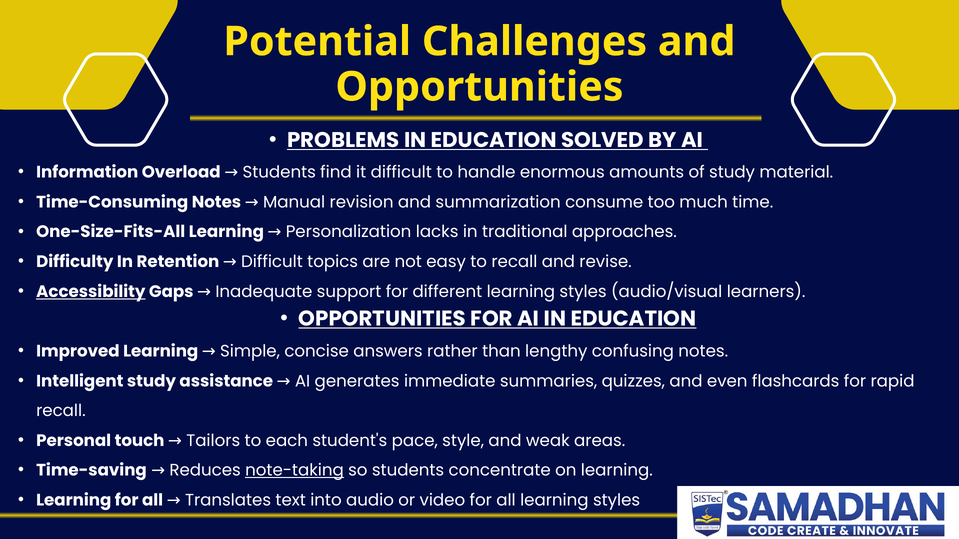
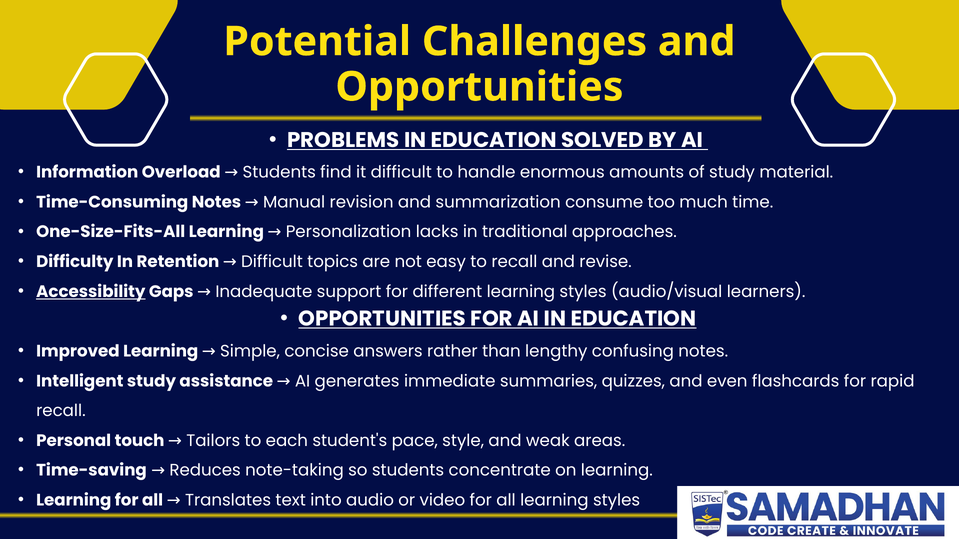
note-taking underline: present -> none (295, 471)
